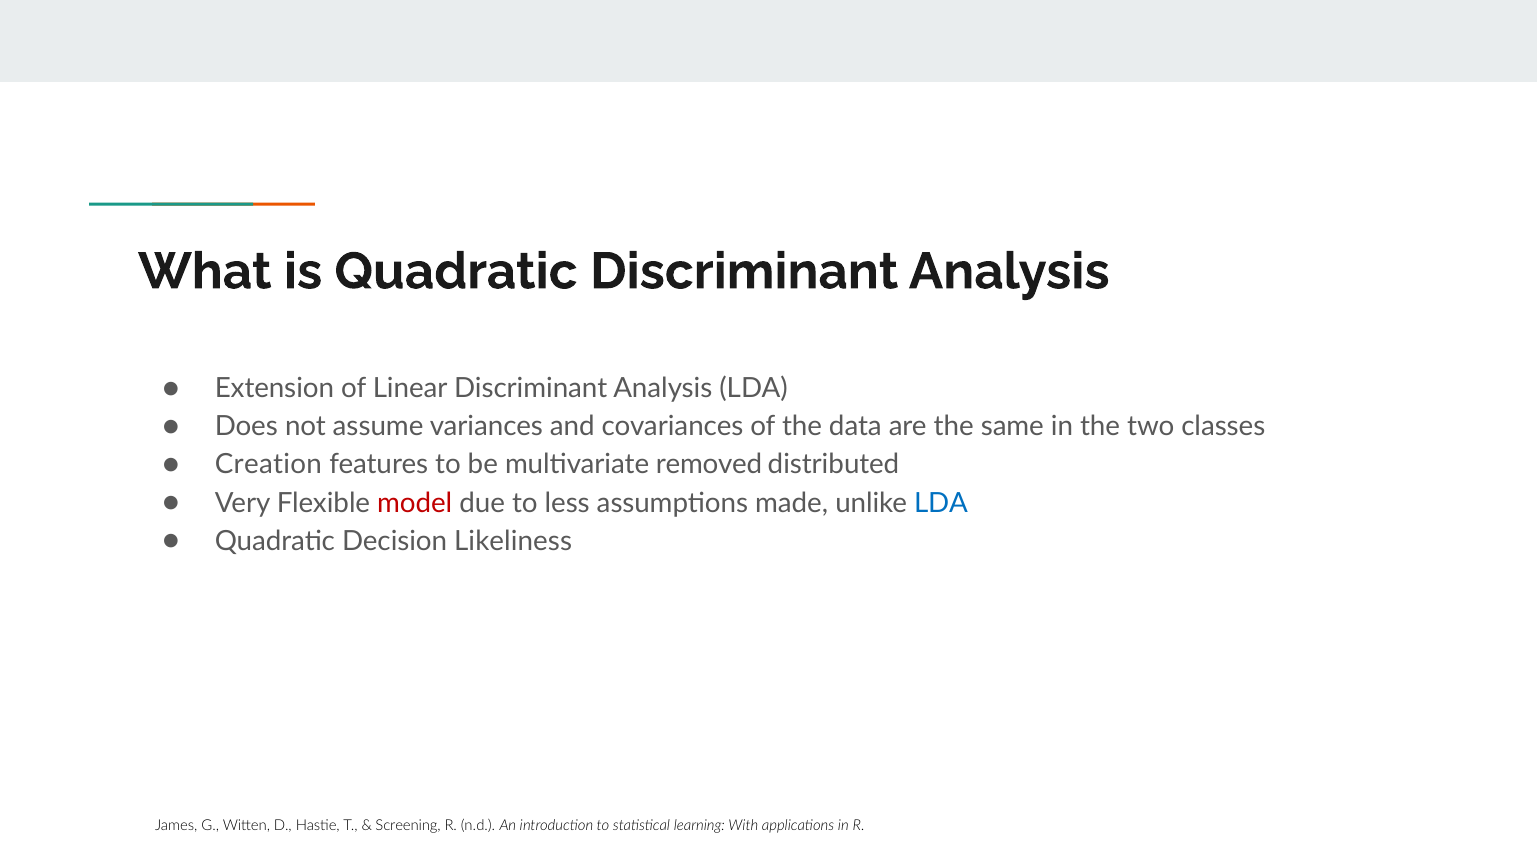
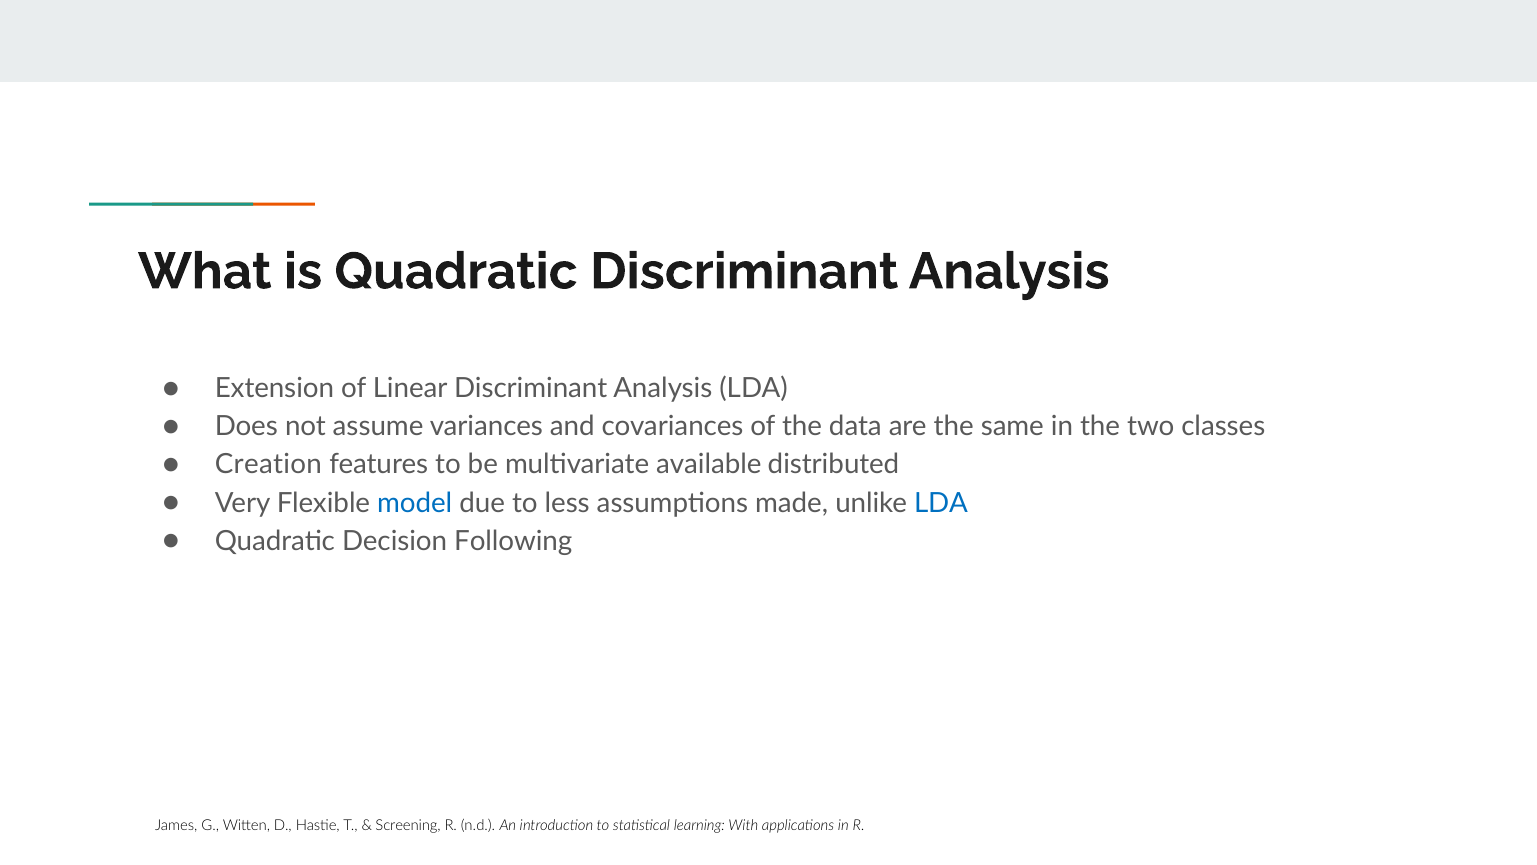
removed: removed -> available (709, 465)
model colour: red -> blue (415, 503)
Likeliness: Likeliness -> Following (513, 541)
